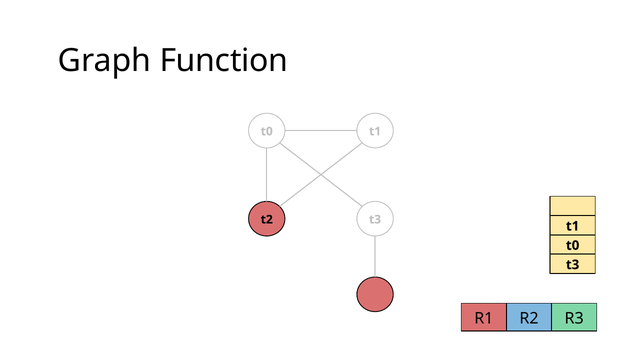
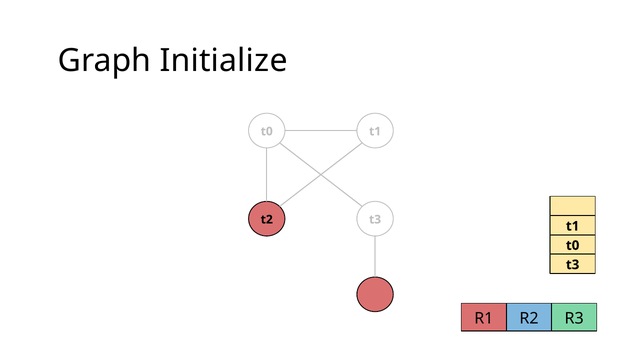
Function: Function -> Initialize (224, 61)
